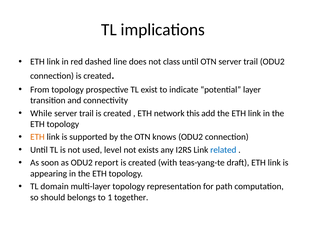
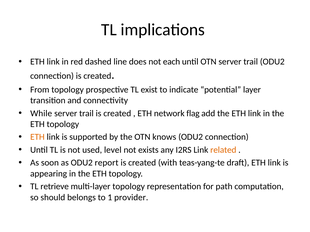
class: class -> each (172, 62)
this: this -> flag (193, 114)
related colour: blue -> orange (223, 150)
domain: domain -> retrieve (55, 187)
together: together -> provider (131, 198)
